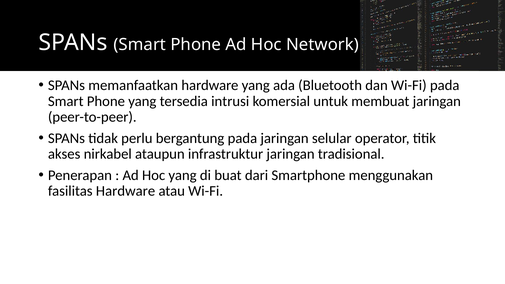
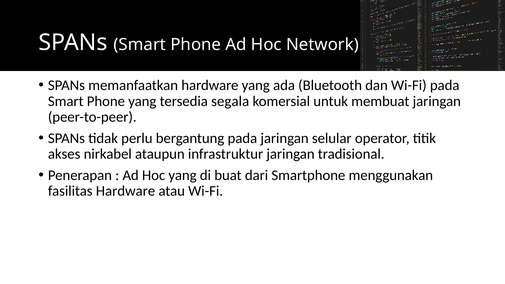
intrusi: intrusi -> segala (230, 101)
